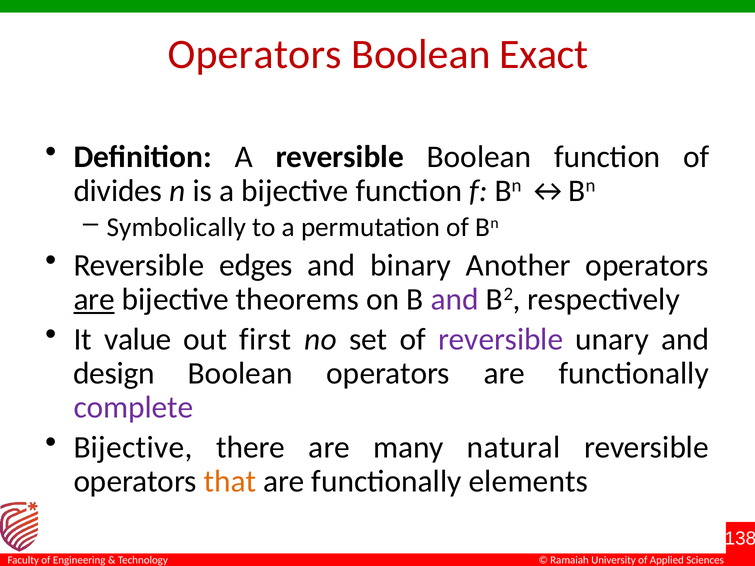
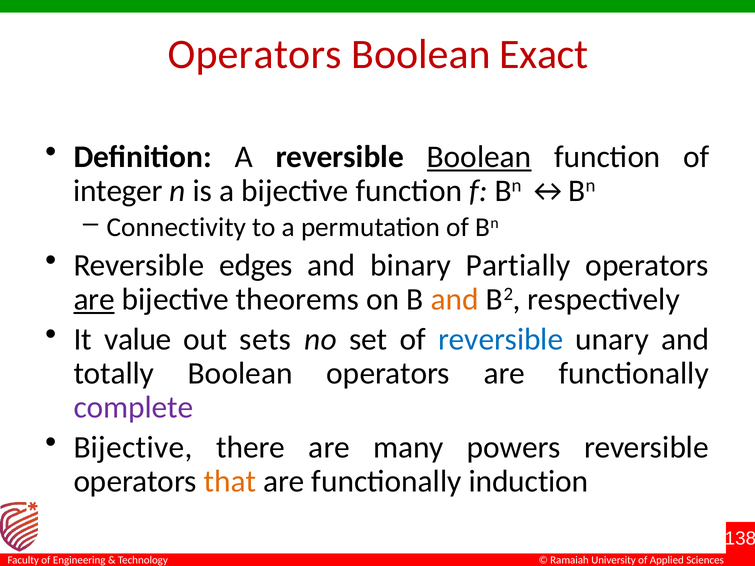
Boolean underline: none -> present (479, 157)
divides: divides -> integer (118, 191)
Symbolically: Symbolically -> Connectivity (176, 227)
Another: Another -> Partially (518, 266)
and colour: purple -> orange (455, 300)
first: first -> sets (265, 340)
reversible colour: purple -> blue (501, 340)
design: design -> totally (114, 374)
natural: natural -> powers (514, 448)
elements: elements -> induction (529, 482)
